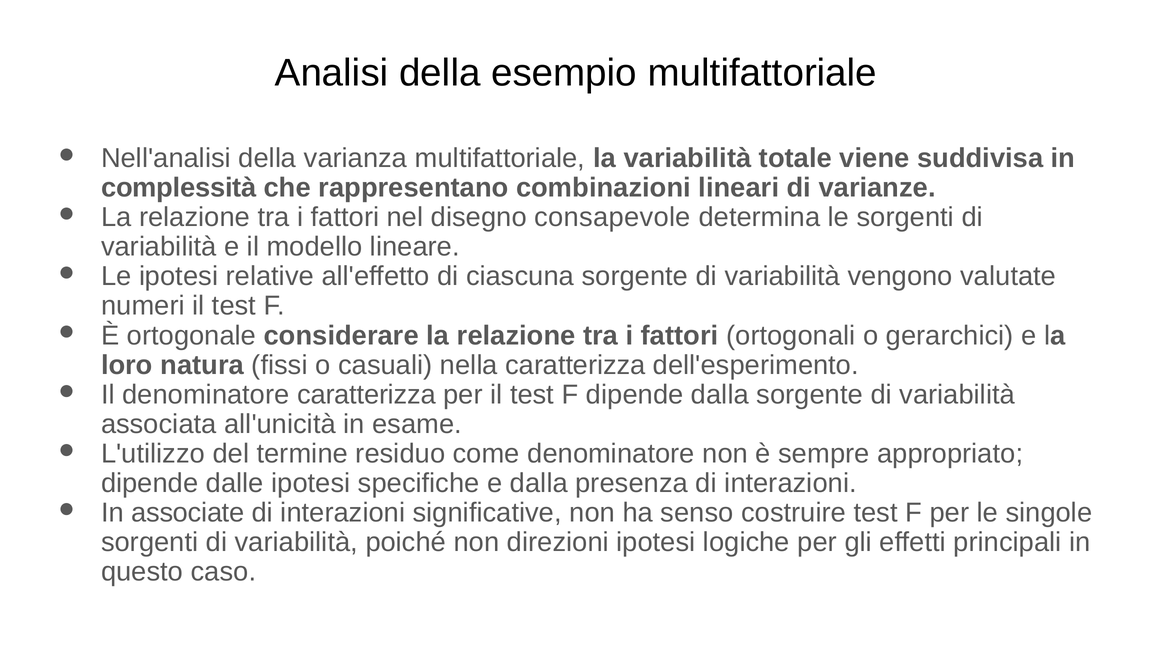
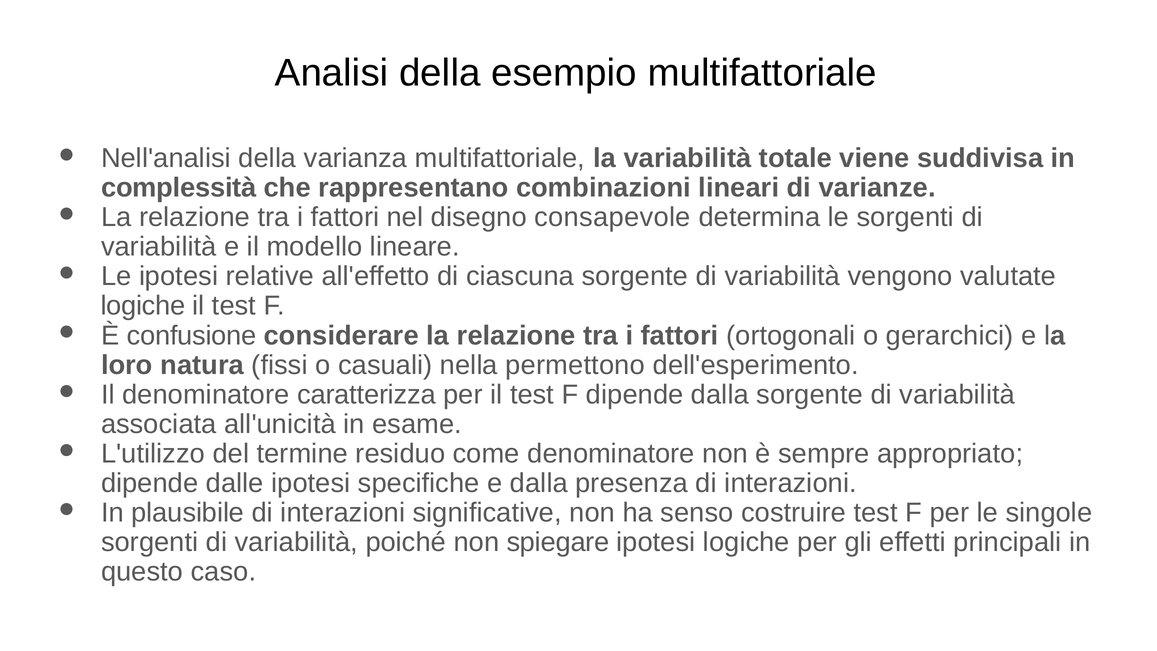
numeri: numeri -> logiche (143, 306)
ortogonale: ortogonale -> confusione (192, 335)
nella caratterizza: caratterizza -> permettono (575, 365)
associate: associate -> plausibile (188, 512)
direzioni: direzioni -> spiegare (558, 542)
